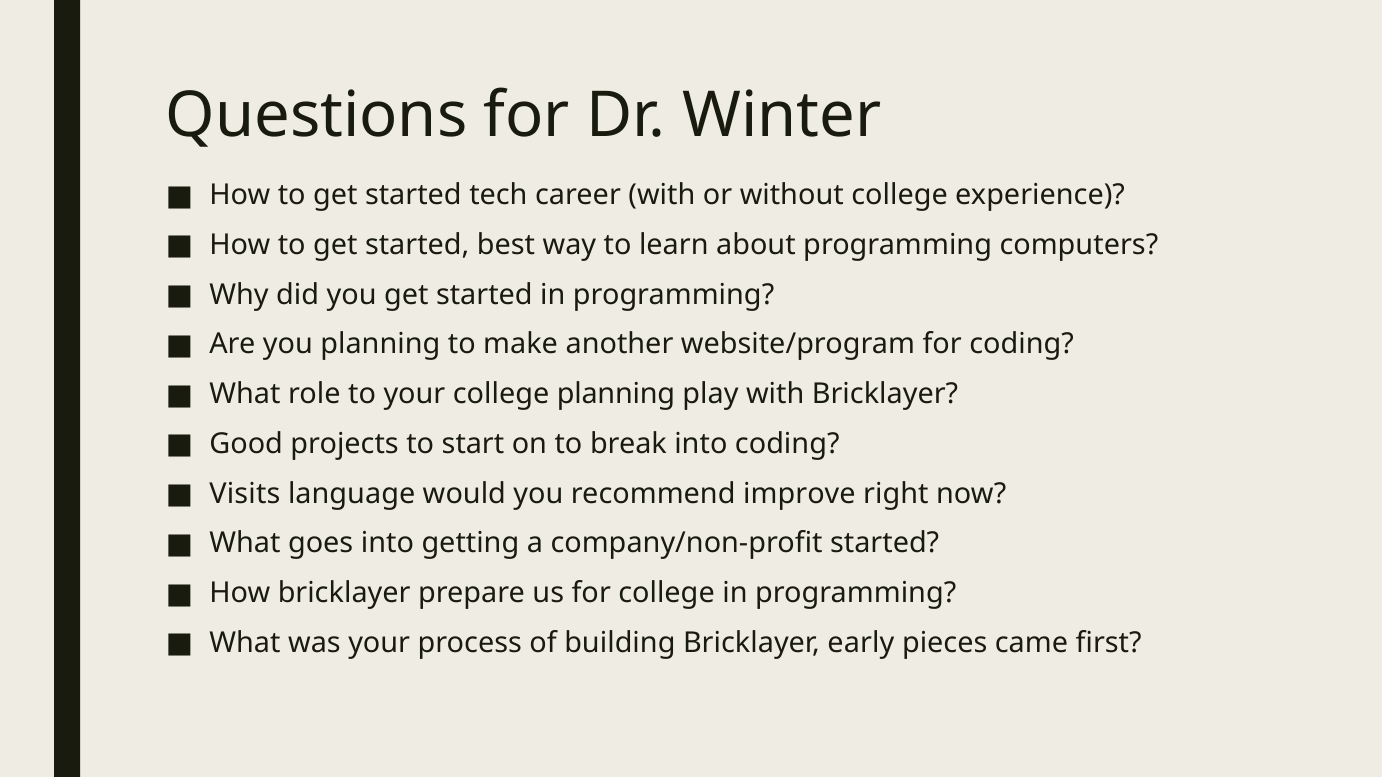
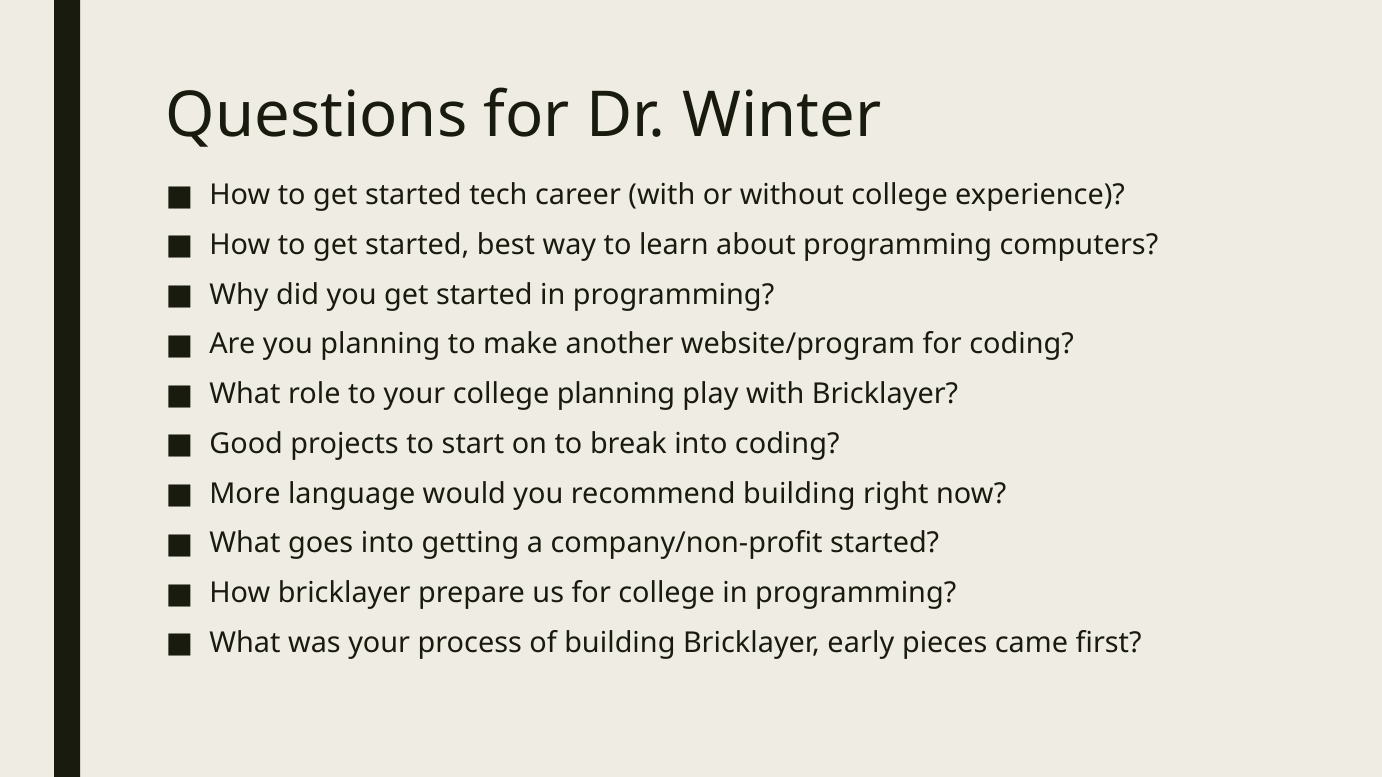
Visits: Visits -> More (245, 494)
recommend improve: improve -> building (799, 494)
